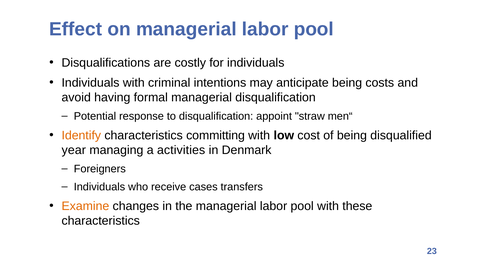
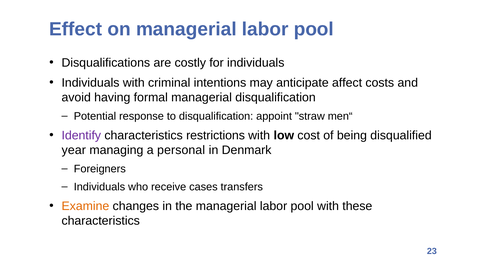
anticipate being: being -> affect (347, 83)
Identify colour: orange -> purple (81, 135)
committing: committing -> restrictions (216, 135)
activities: activities -> personal (181, 150)
